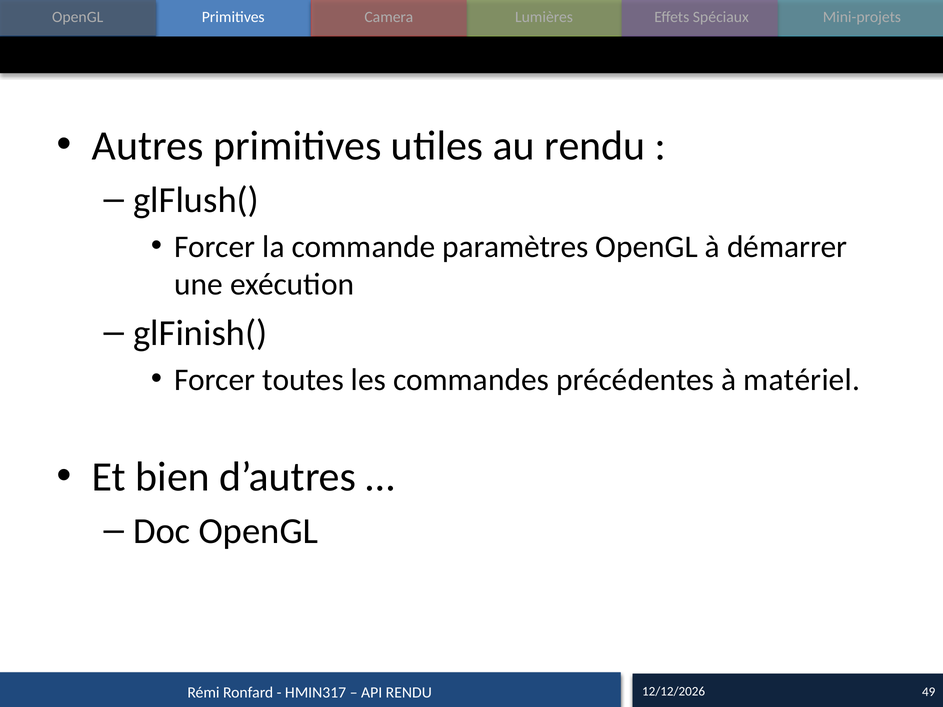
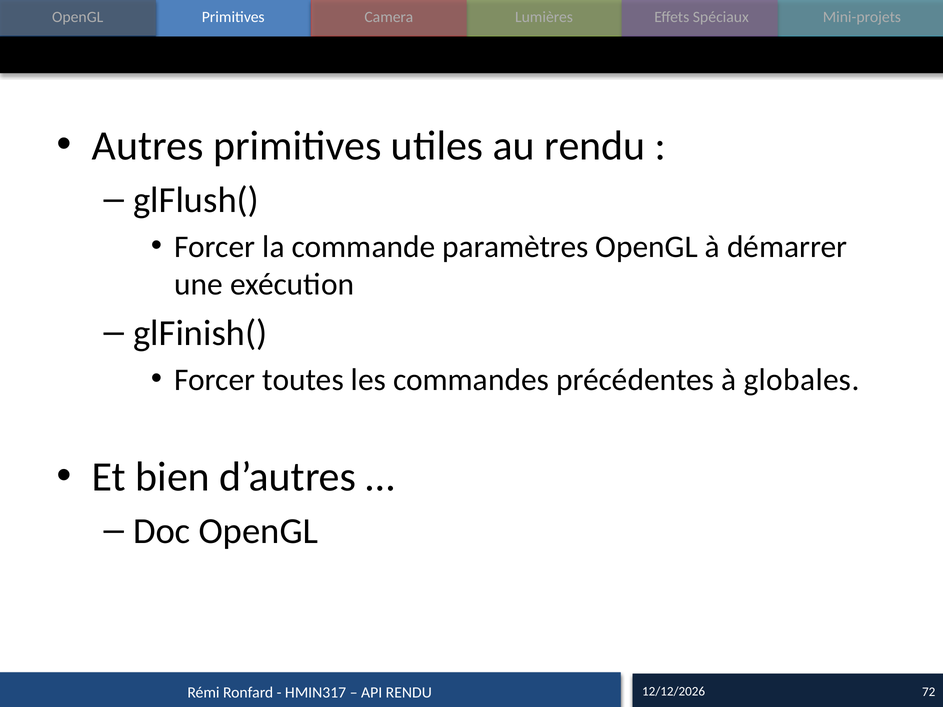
matériel: matériel -> globales (802, 380)
49: 49 -> 72 (929, 692)
